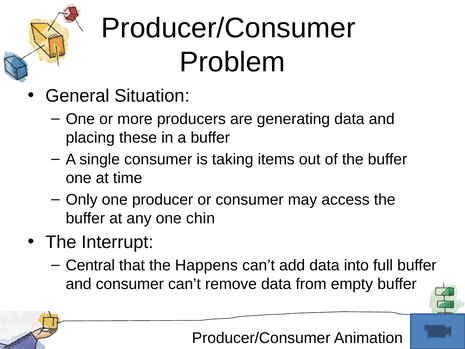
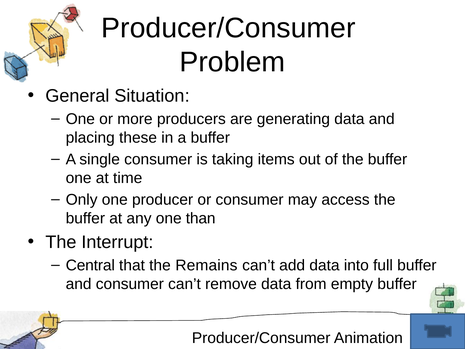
chin: chin -> than (201, 218)
Happens: Happens -> Remains (206, 265)
